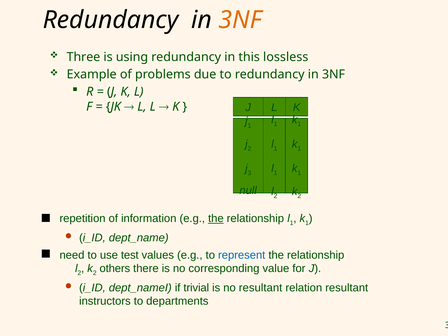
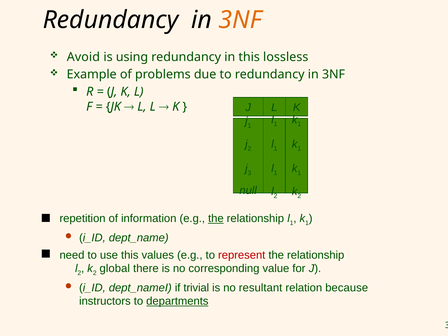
Three: Three -> Avoid (83, 57)
use test: test -> this (130, 255)
represent colour: blue -> red (242, 255)
others: others -> global (115, 269)
relation resultant: resultant -> because (347, 288)
departments underline: none -> present (177, 301)
